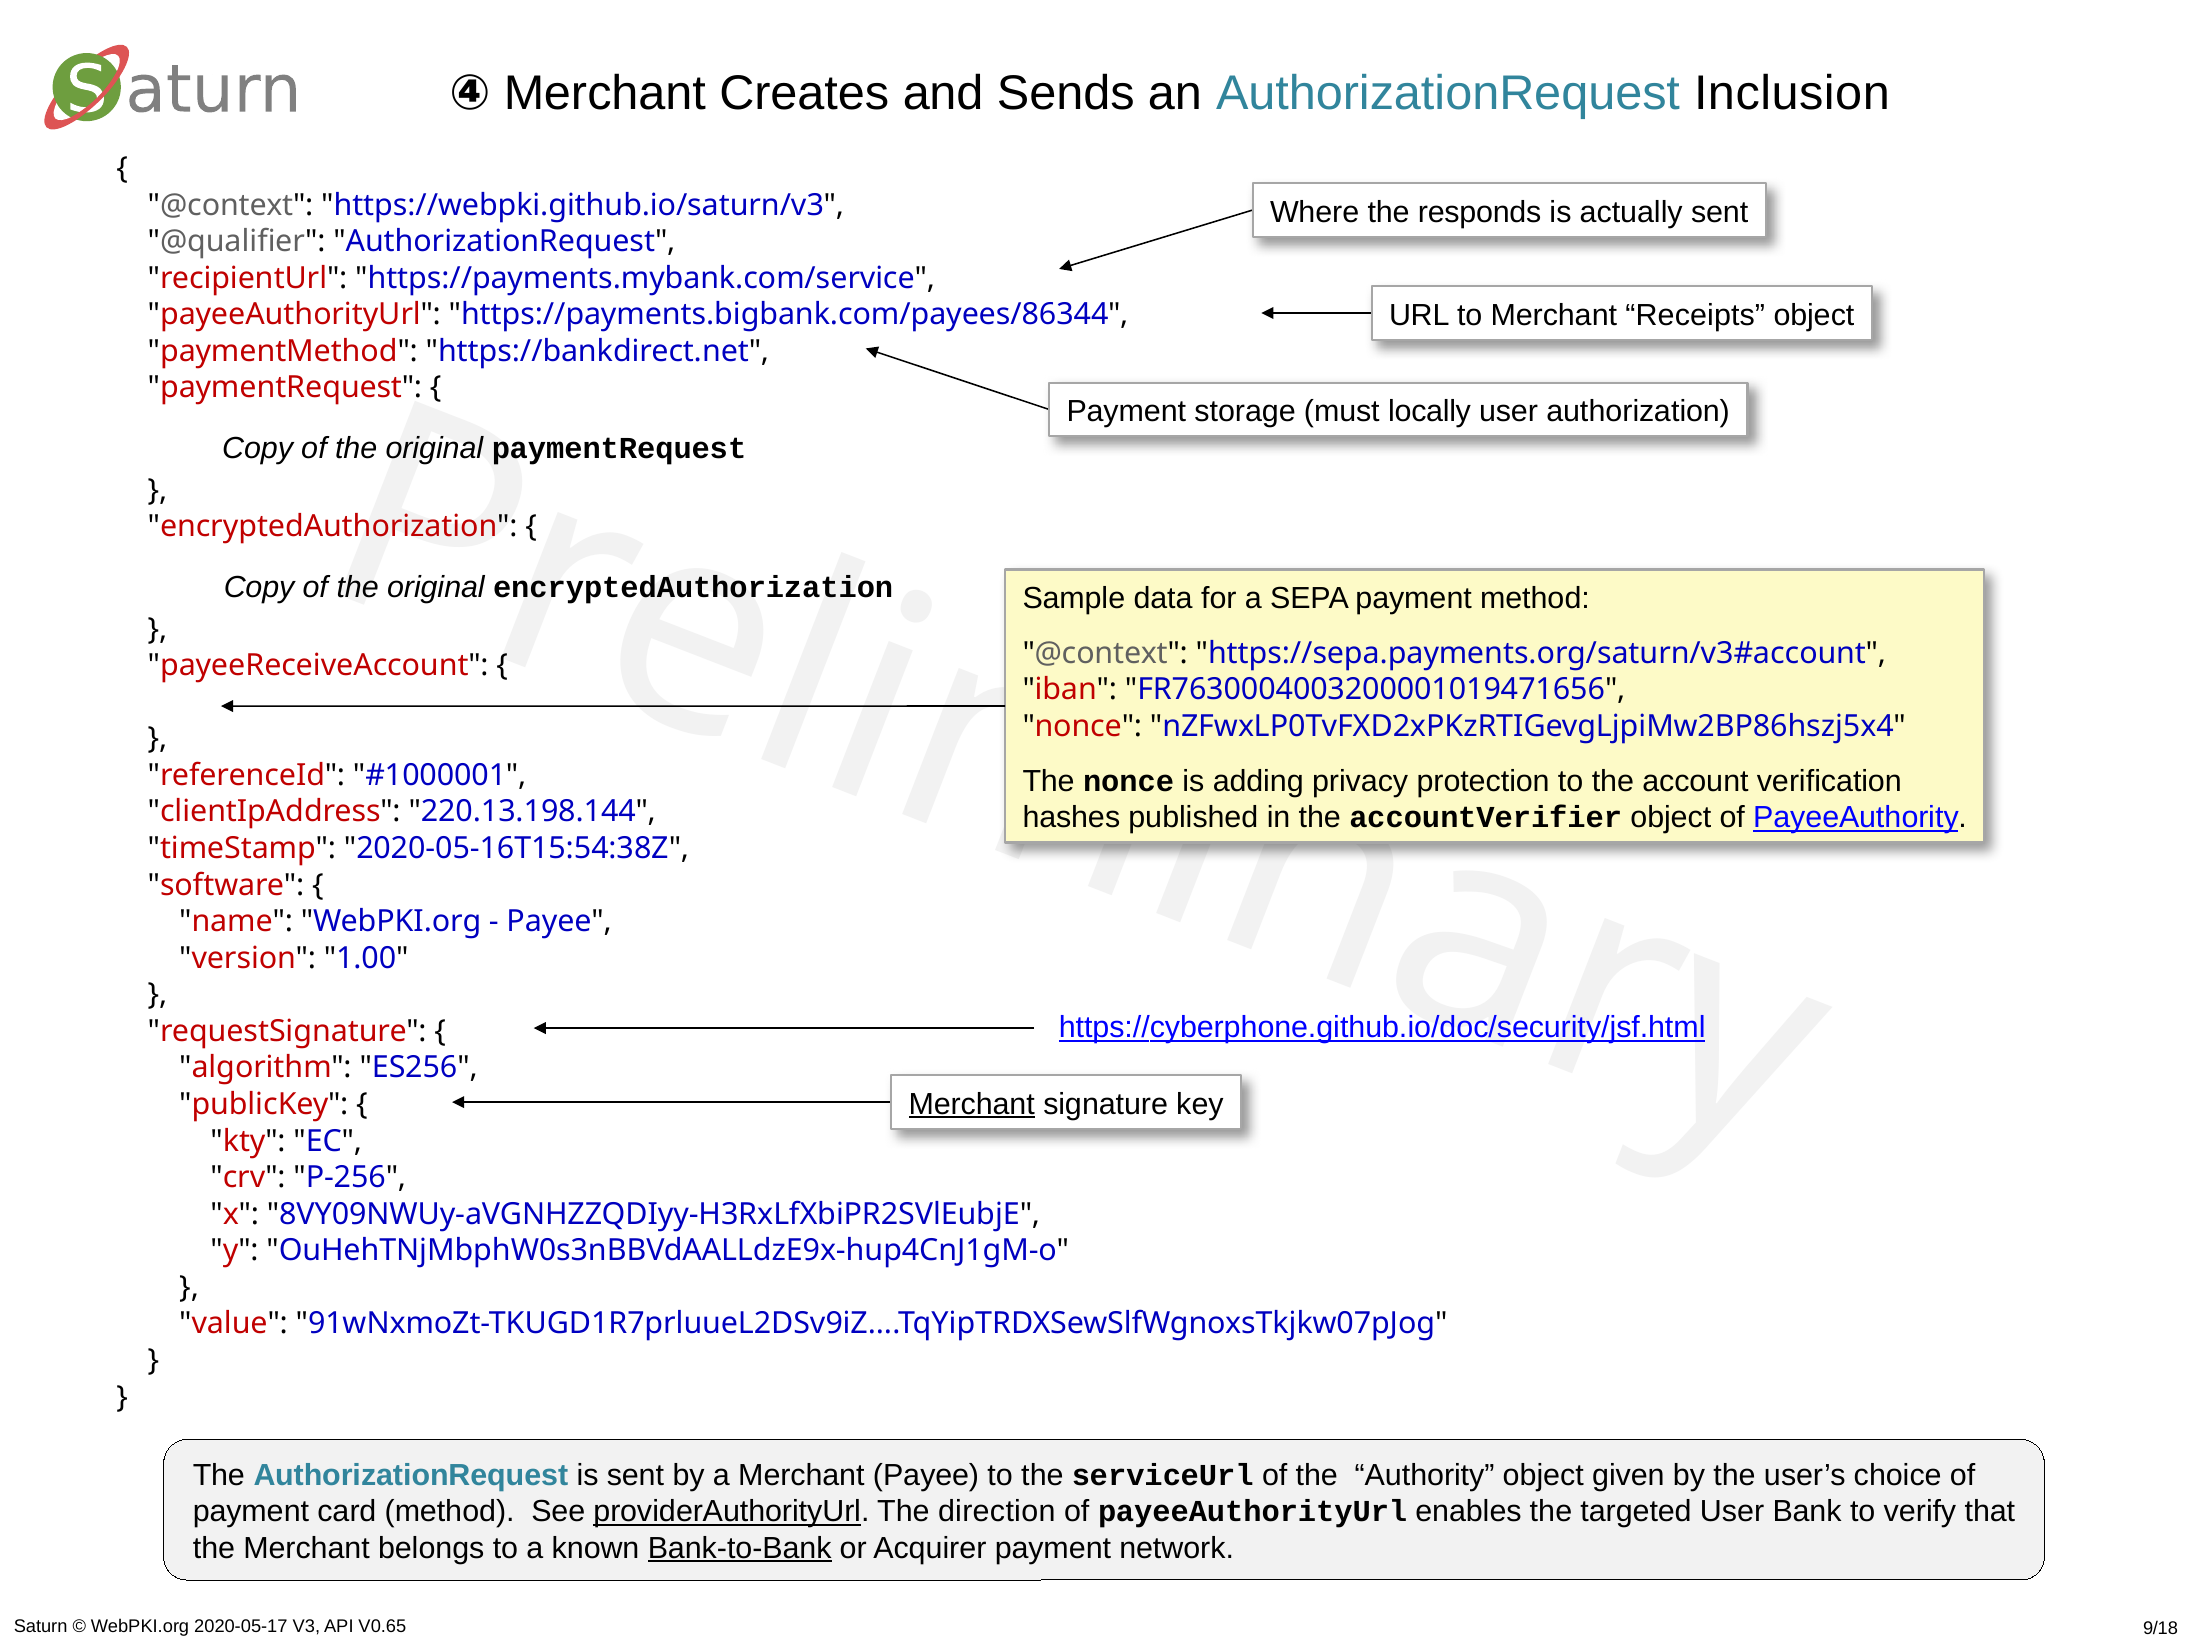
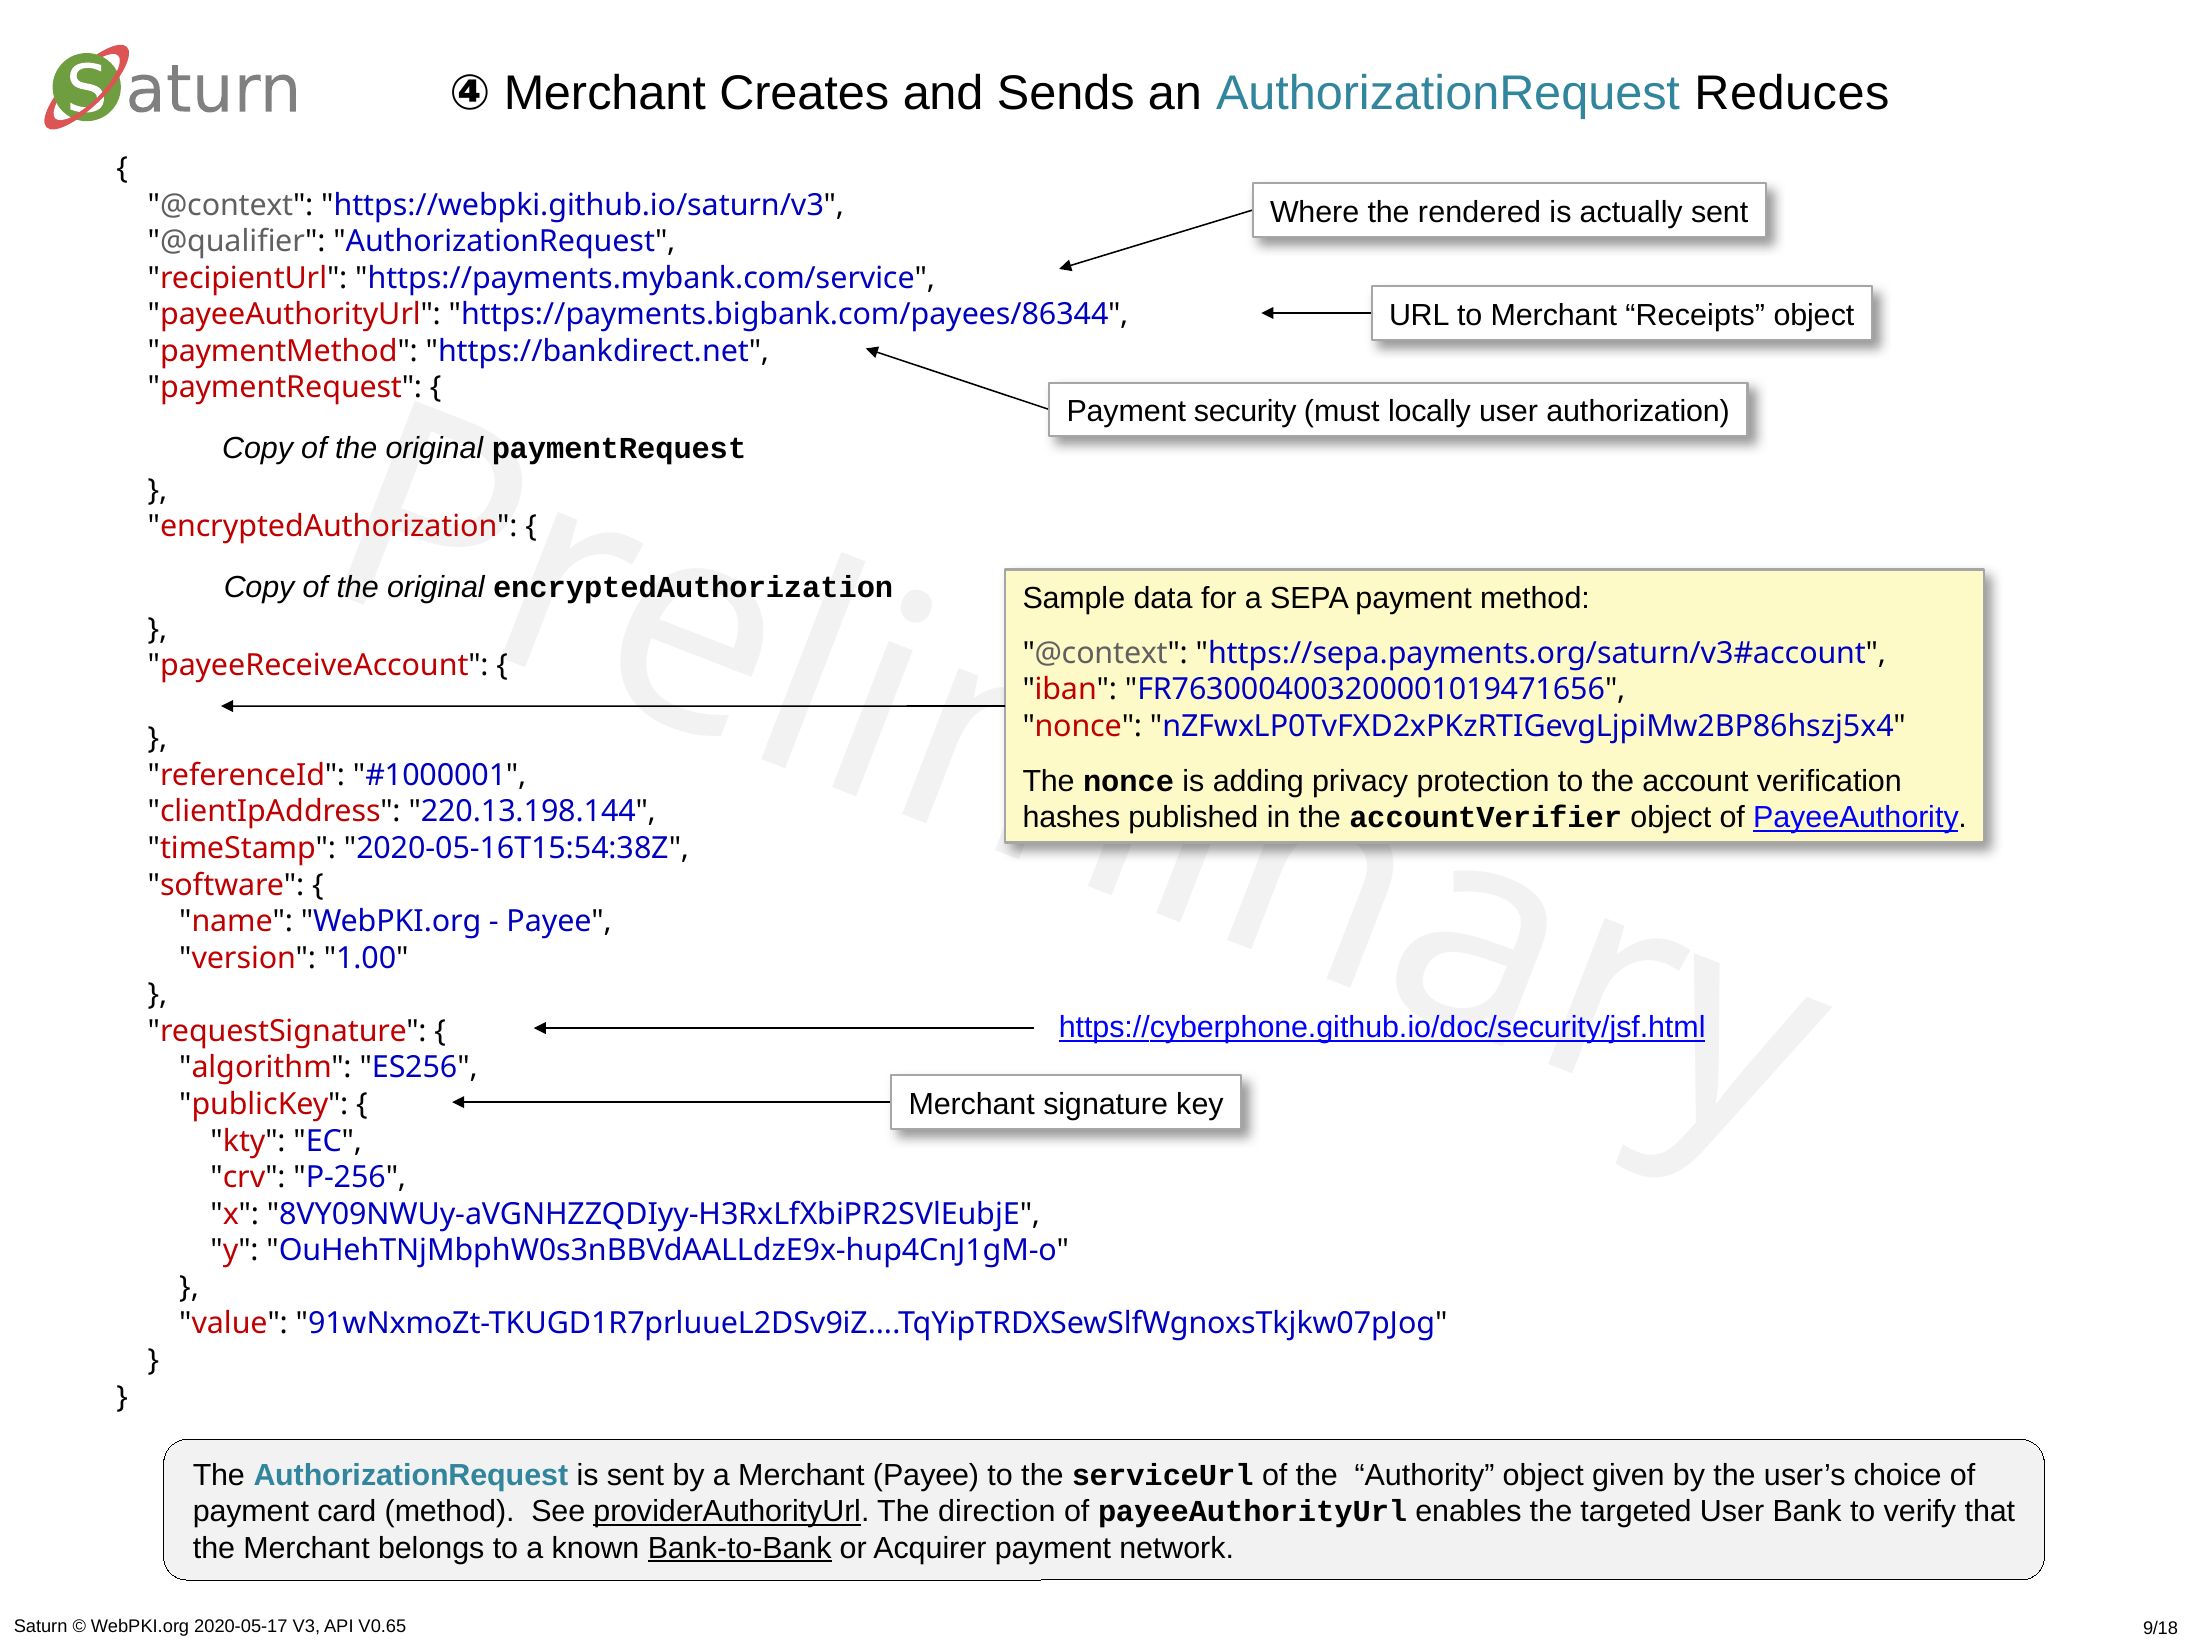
Inclusion: Inclusion -> Reduces (1792, 94)
responds: responds -> rendered (1479, 212)
storage: storage -> security (1245, 412)
Merchant underline: present -> none (972, 1104)
